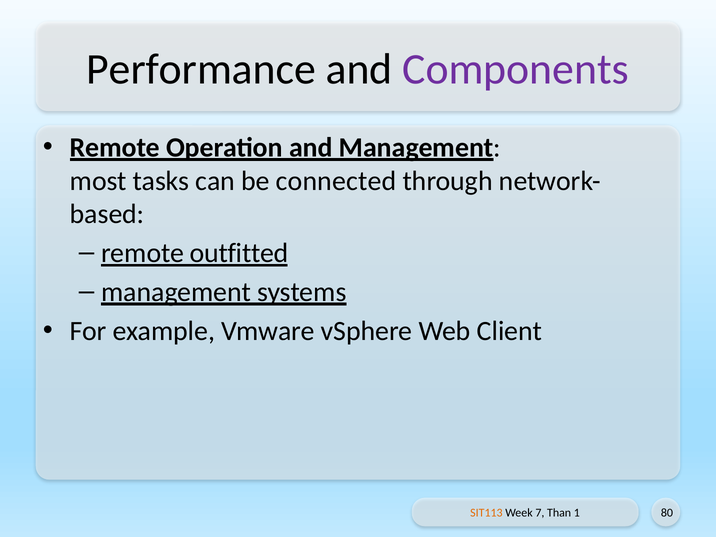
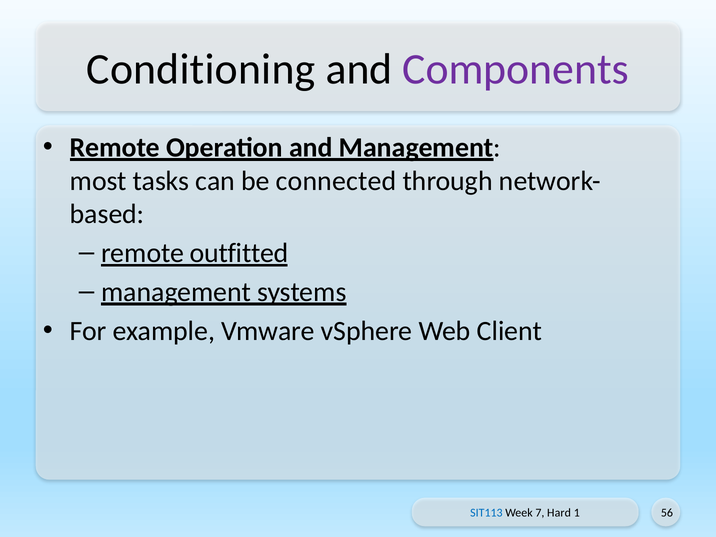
Performance: Performance -> Conditioning (201, 69)
SIT113 colour: orange -> blue (486, 513)
Than: Than -> Hard (559, 513)
80: 80 -> 56 (667, 513)
